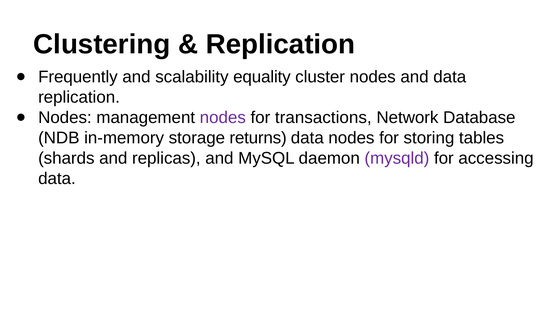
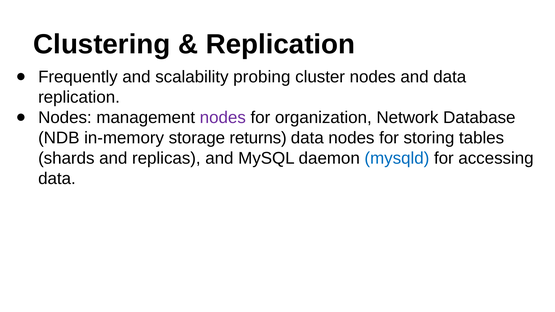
equality: equality -> probing (262, 77)
transactions: transactions -> organization (323, 118)
mysqld colour: purple -> blue (397, 158)
